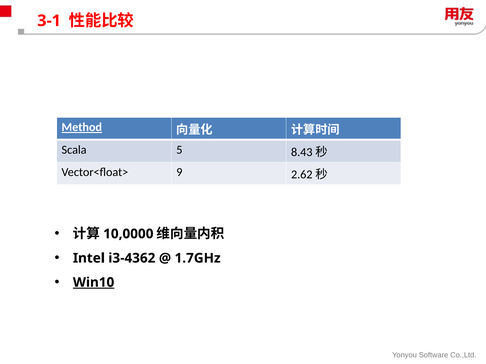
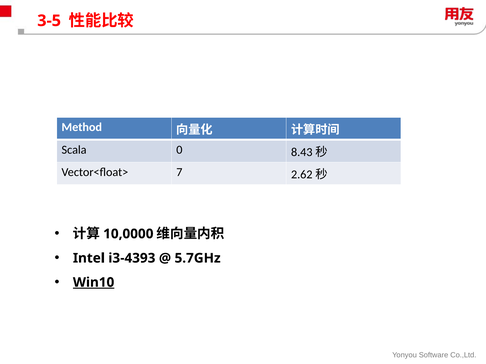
3-1: 3-1 -> 3-5 (49, 21)
Method underline: present -> none (82, 127)
5: 5 -> 0 (179, 150)
9: 9 -> 7 (179, 172)
i3-4362: i3-4362 -> i3-4393 (132, 258)
1.7GHz: 1.7GHz -> 5.7GHz (198, 258)
